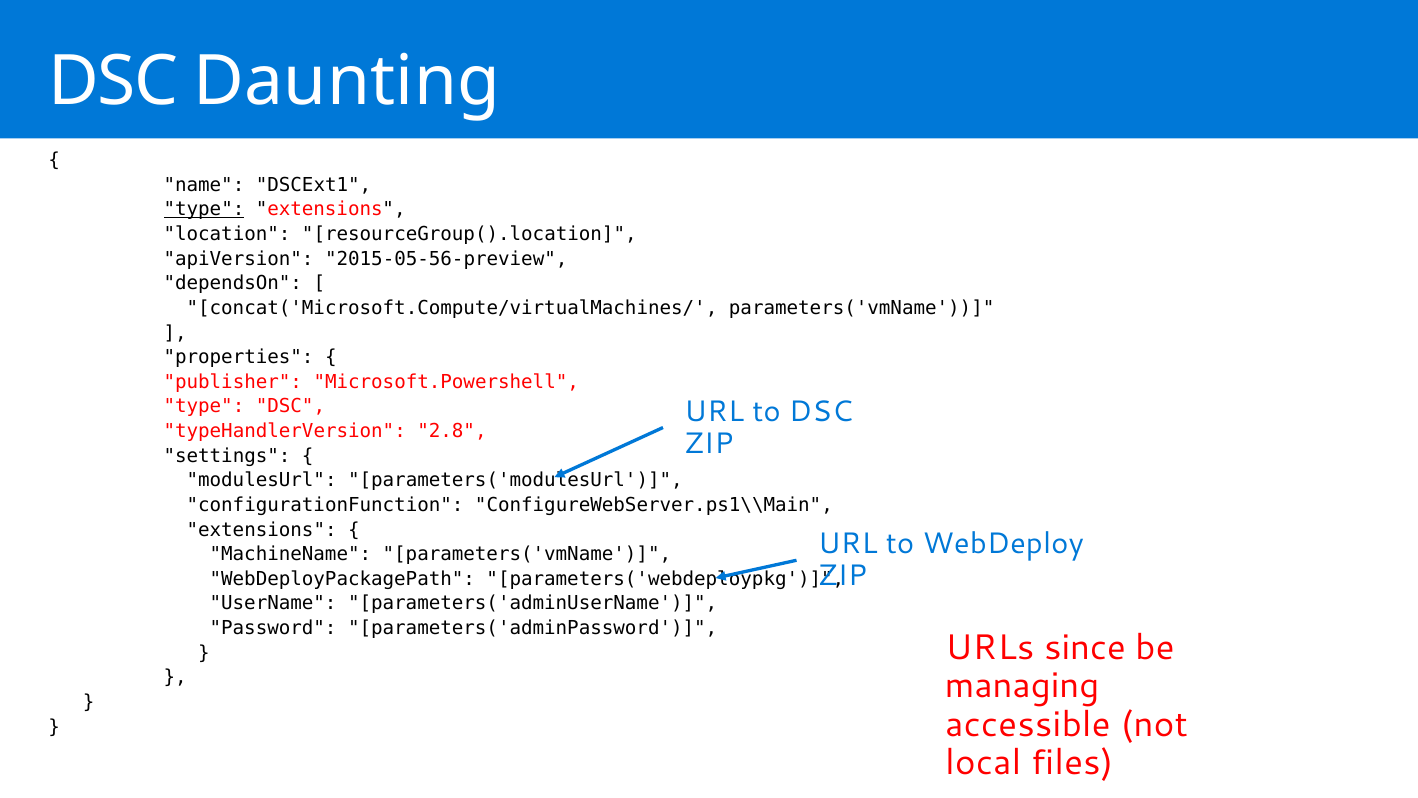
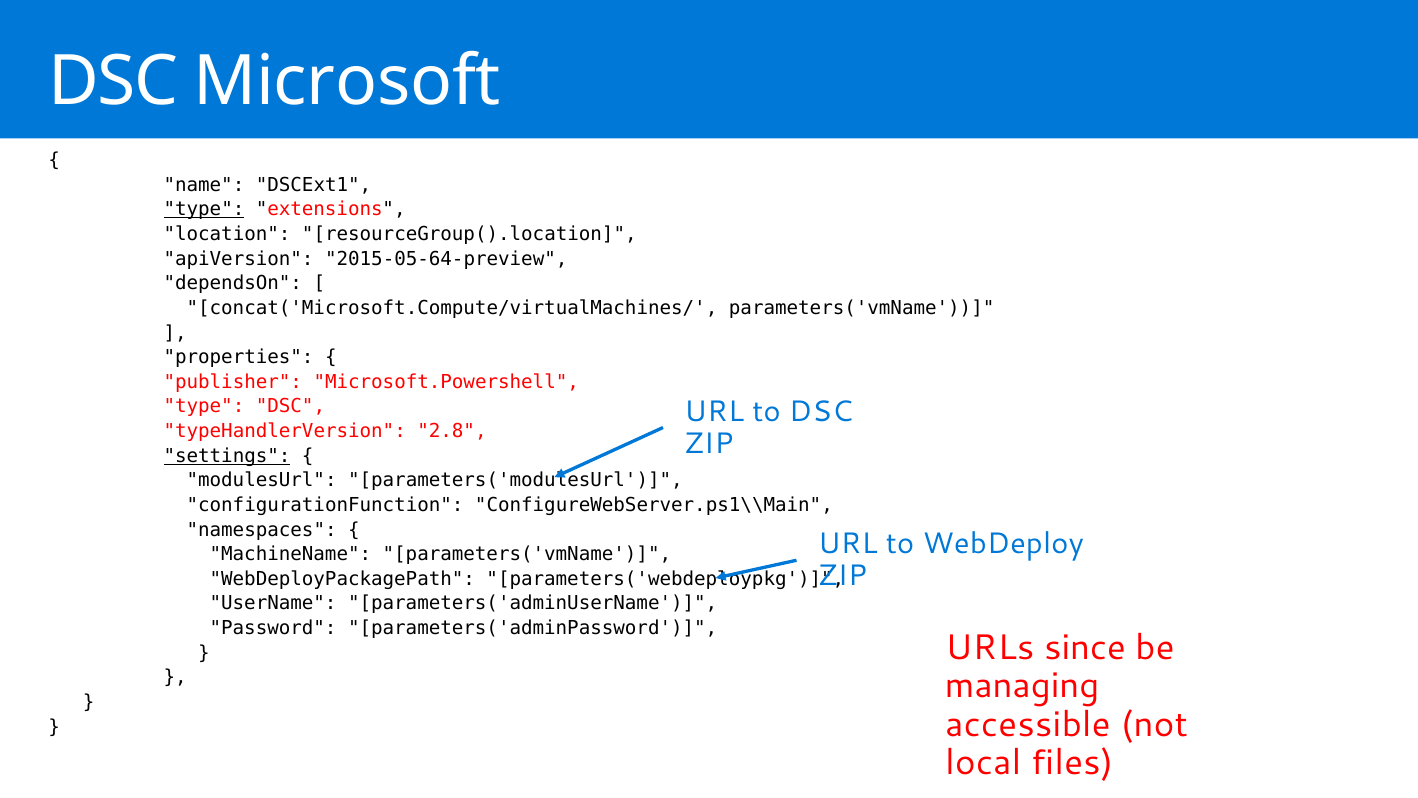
Daunting: Daunting -> Microsoft (347, 81)
2015-05-56-preview: 2015-05-56-preview -> 2015-05-64-preview (446, 259)
settings underline: none -> present (227, 456)
extensions: extensions -> namespaces (262, 529)
